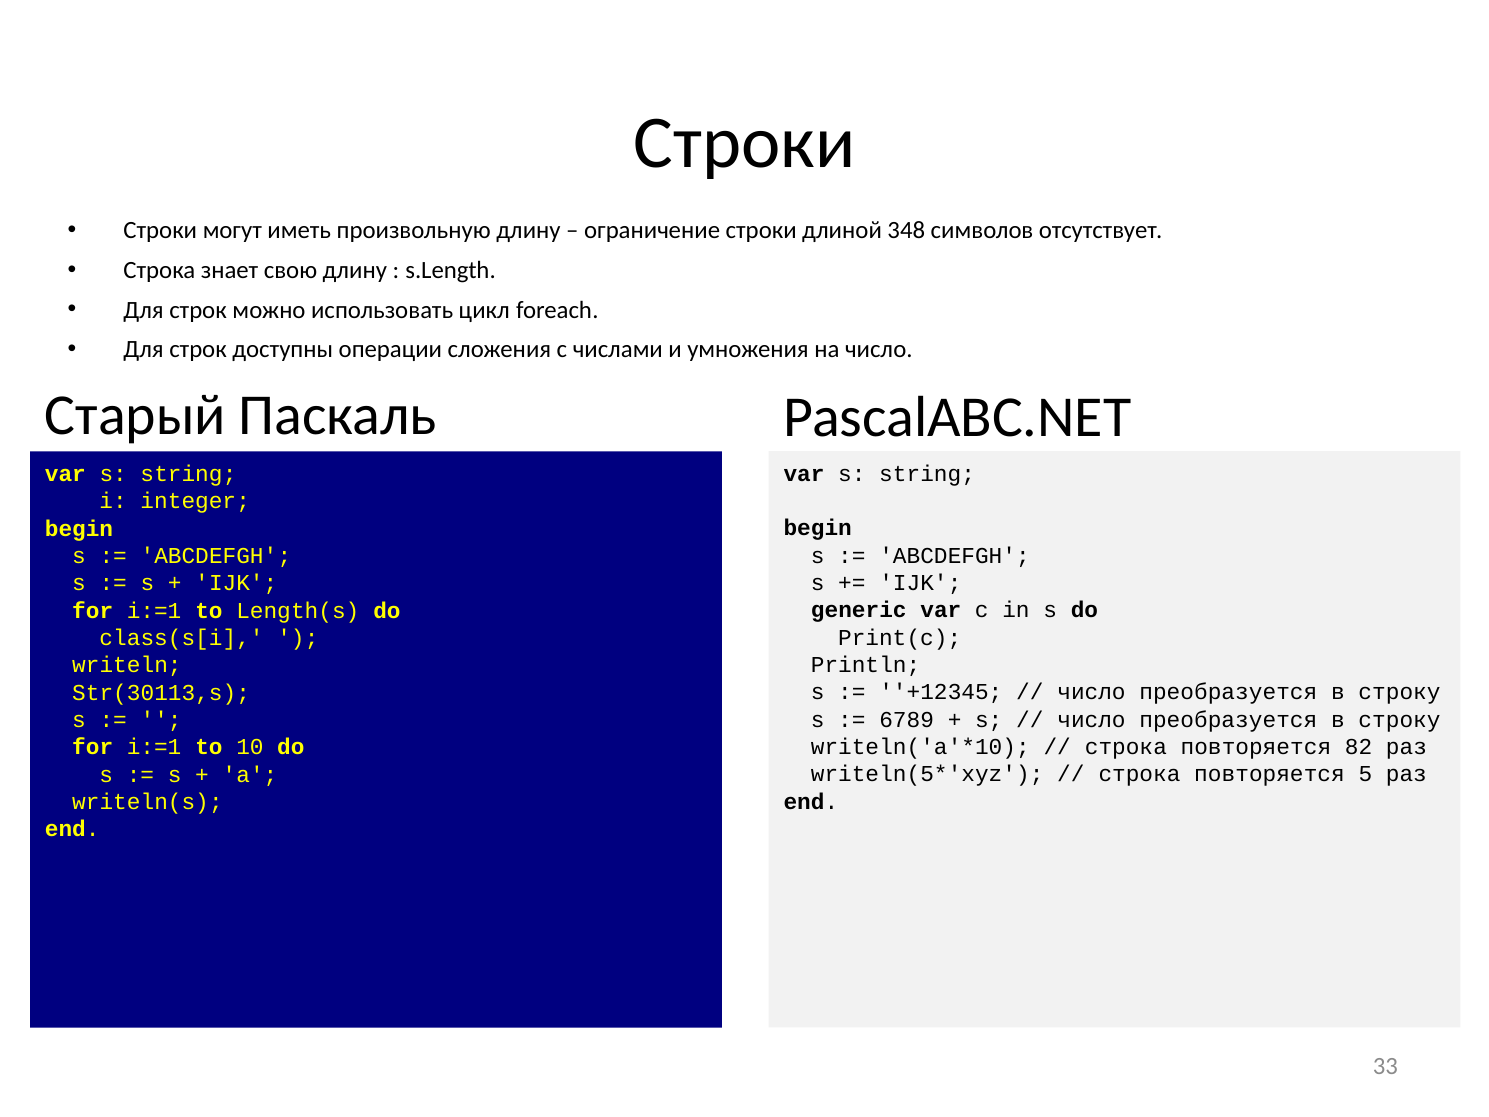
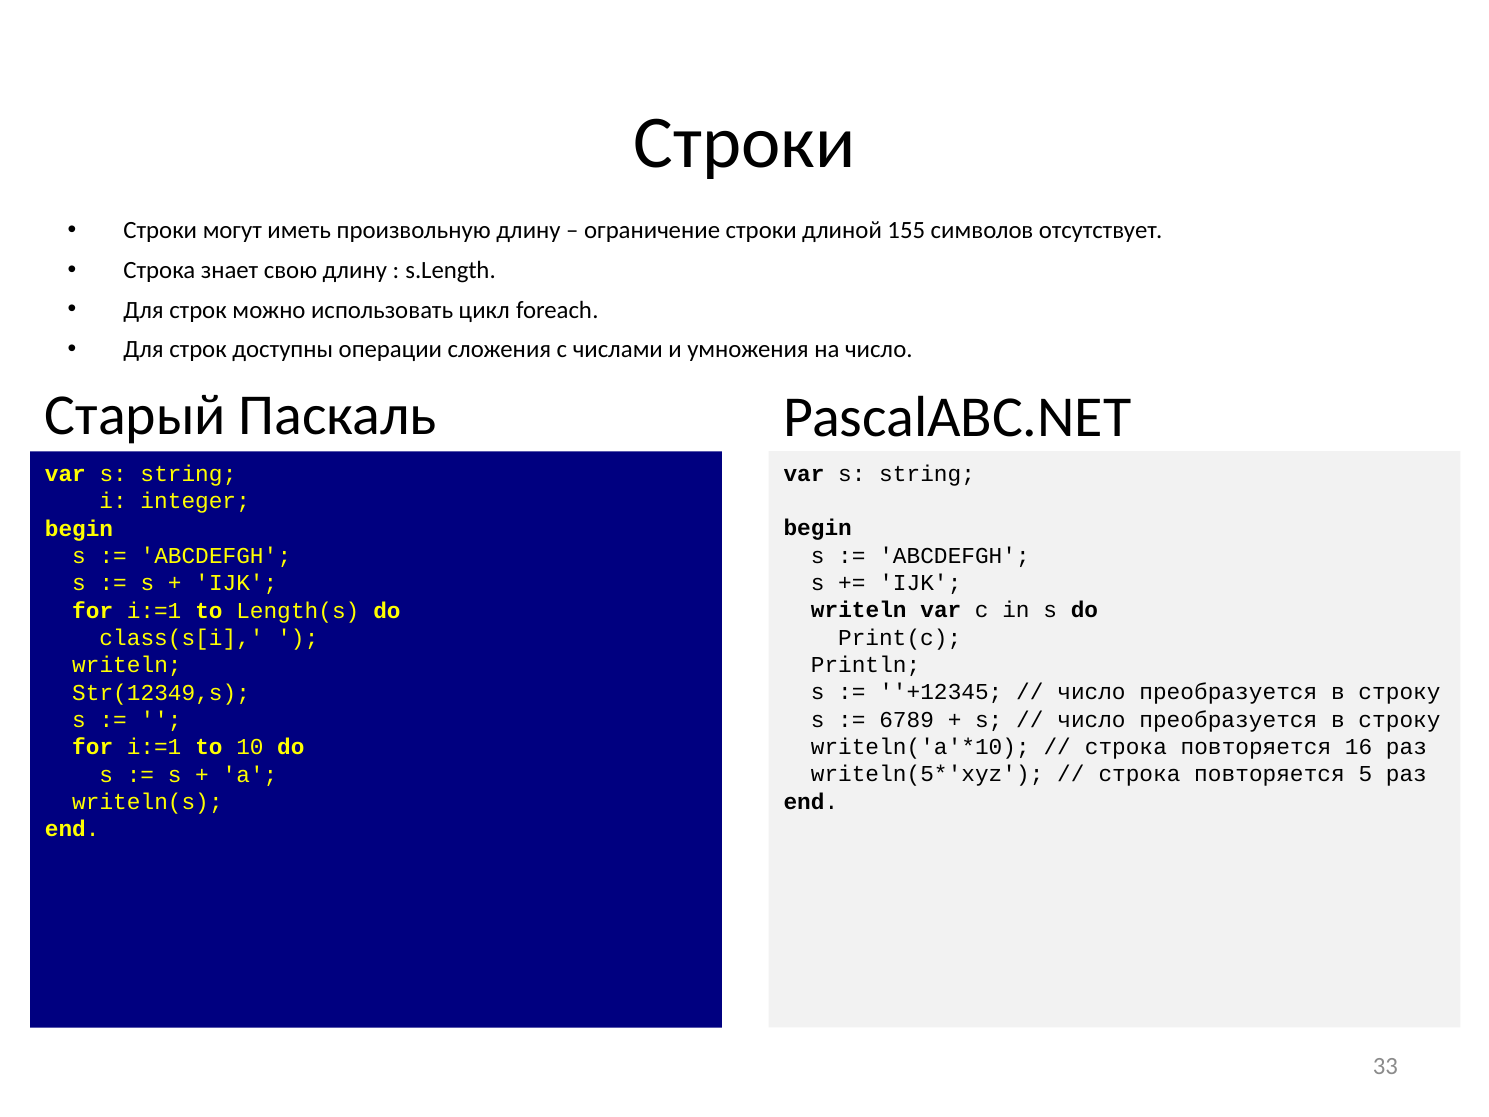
348: 348 -> 155 (906, 231)
generic: generic -> writeln (859, 610)
Str(30113,s: Str(30113,s -> Str(12349,s (161, 692)
82: 82 -> 16 (1359, 747)
